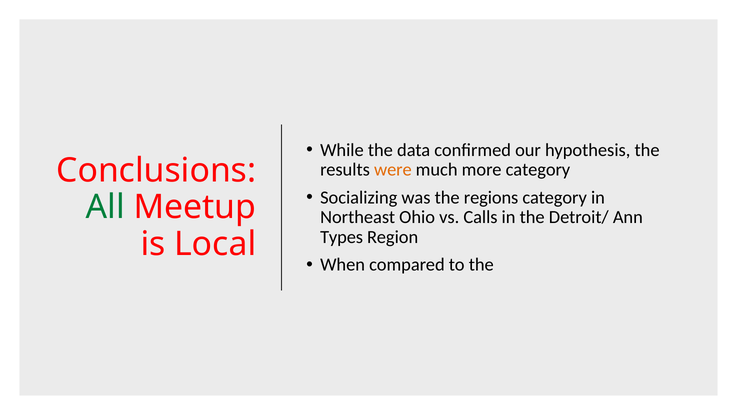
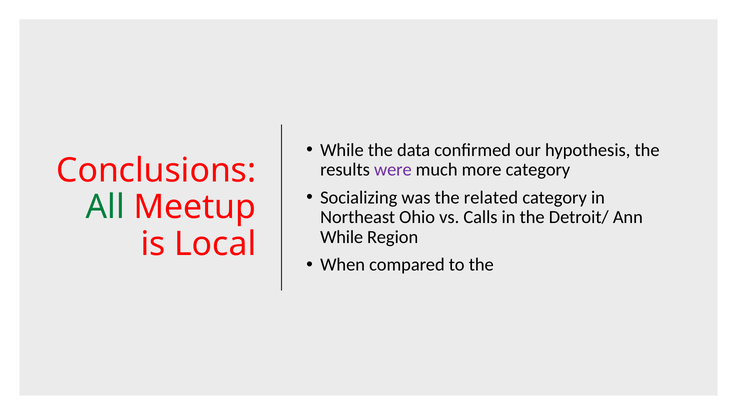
were colour: orange -> purple (393, 170)
regions: regions -> related (491, 197)
Types: Types -> While (342, 237)
